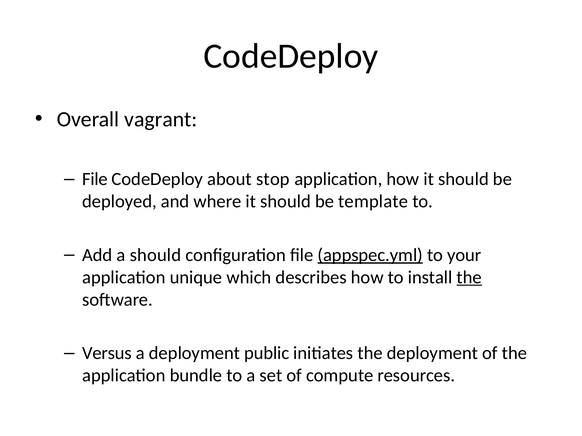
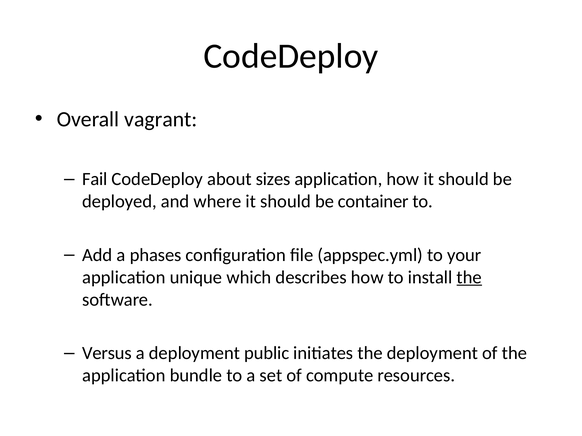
File: File -> Fail (95, 179)
stop: stop -> sizes (273, 179)
template: template -> container (373, 202)
a should: should -> phases (156, 255)
appspec.yml underline: present -> none (370, 255)
